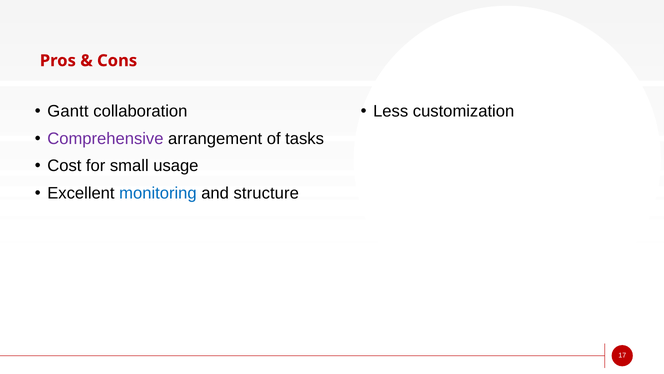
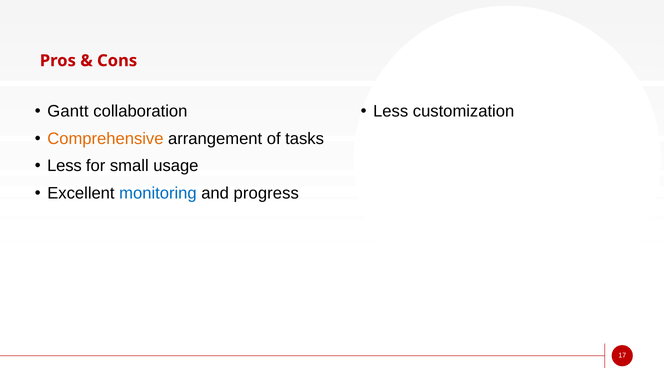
Comprehensive colour: purple -> orange (105, 139)
Cost: Cost -> Less (64, 166)
structure: structure -> progress (266, 193)
